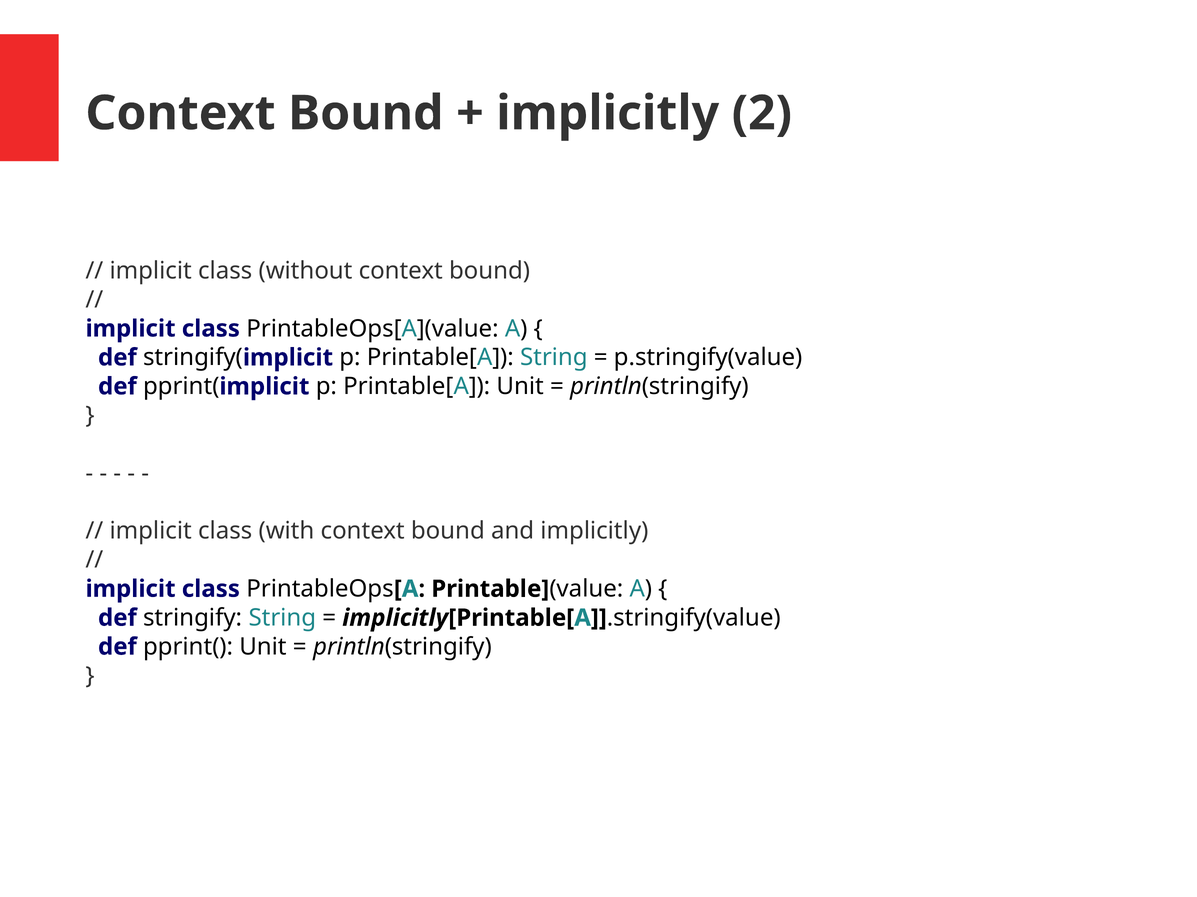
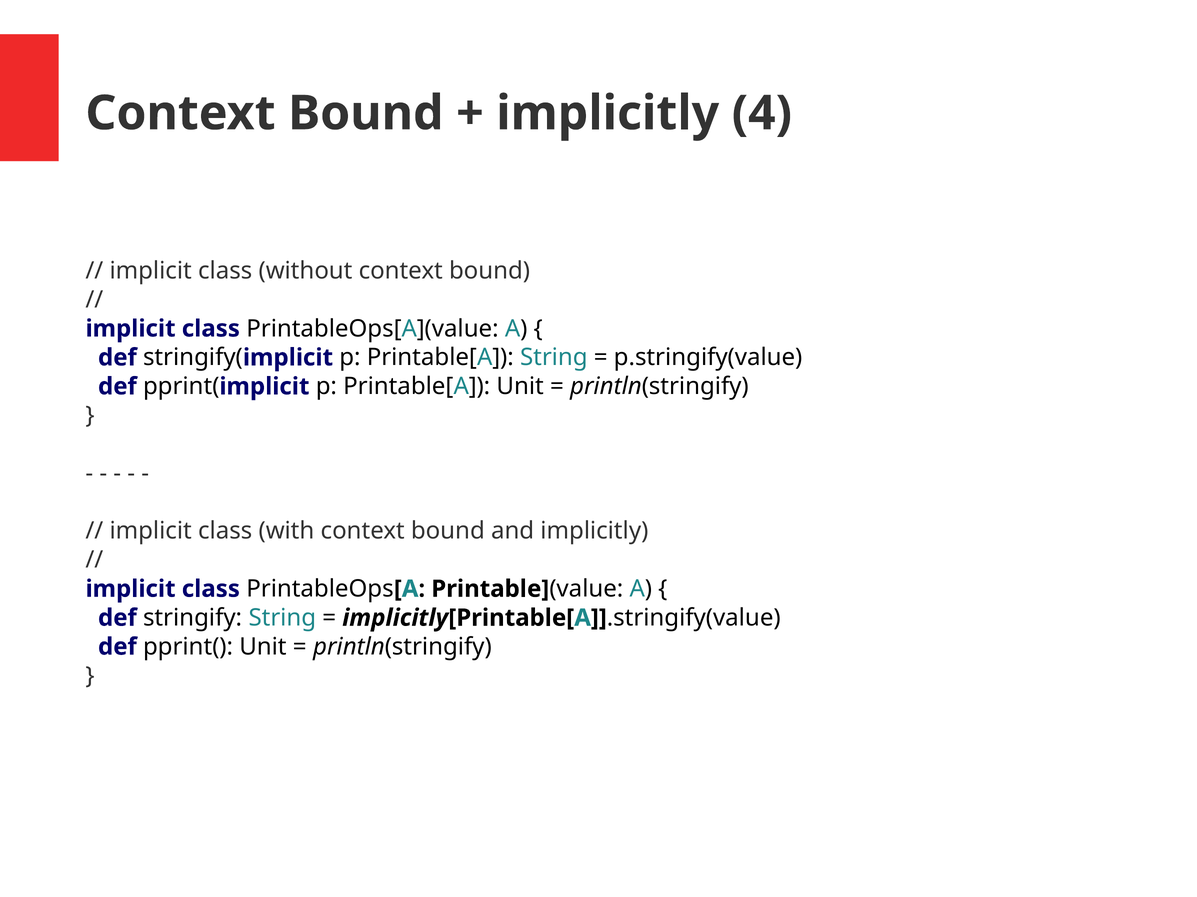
2: 2 -> 4 (762, 113)
